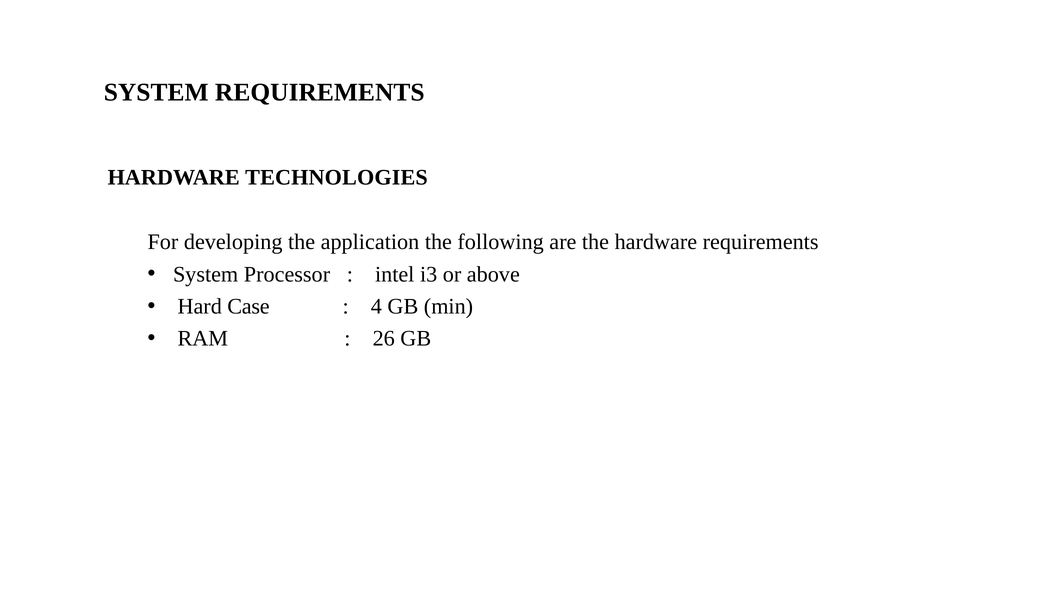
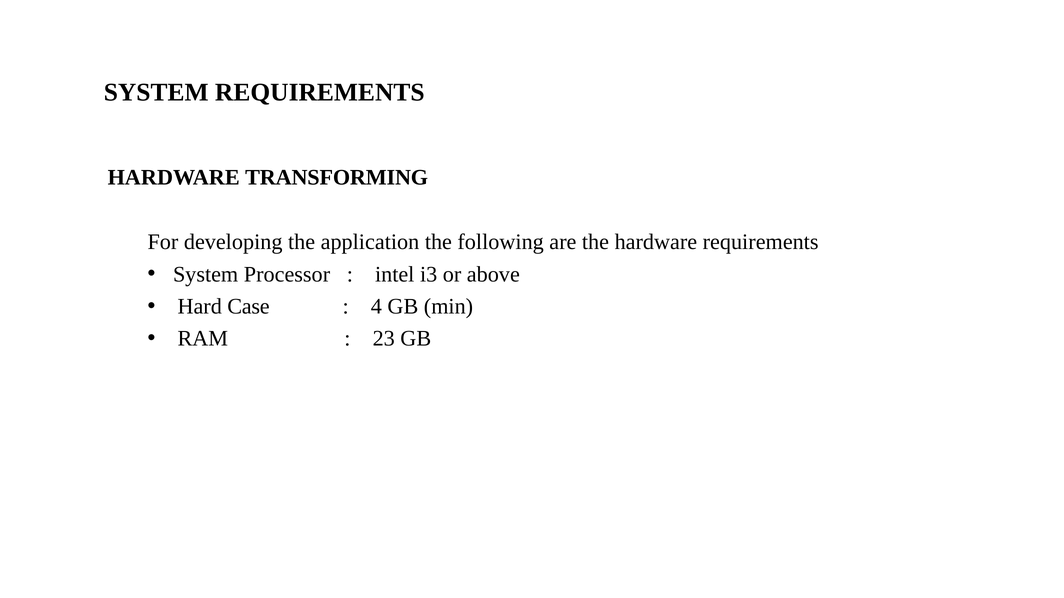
TECHNOLOGIES: TECHNOLOGIES -> TRANSFORMING (337, 178)
26: 26 -> 23 (384, 339)
